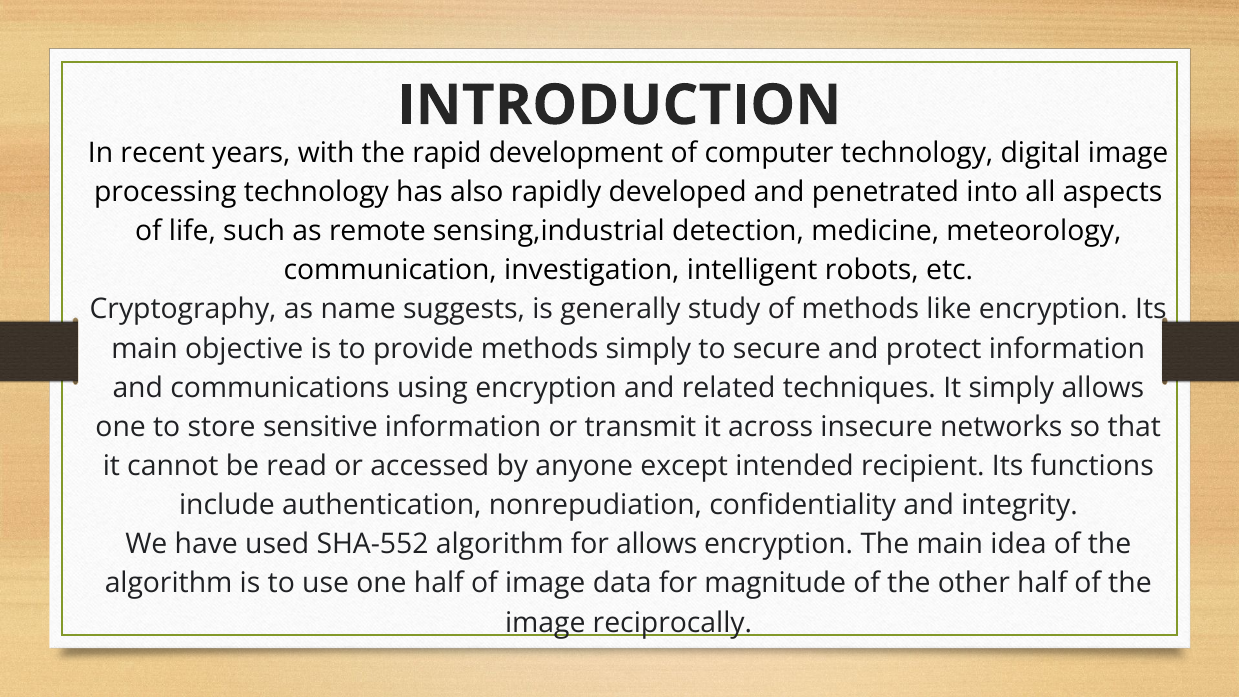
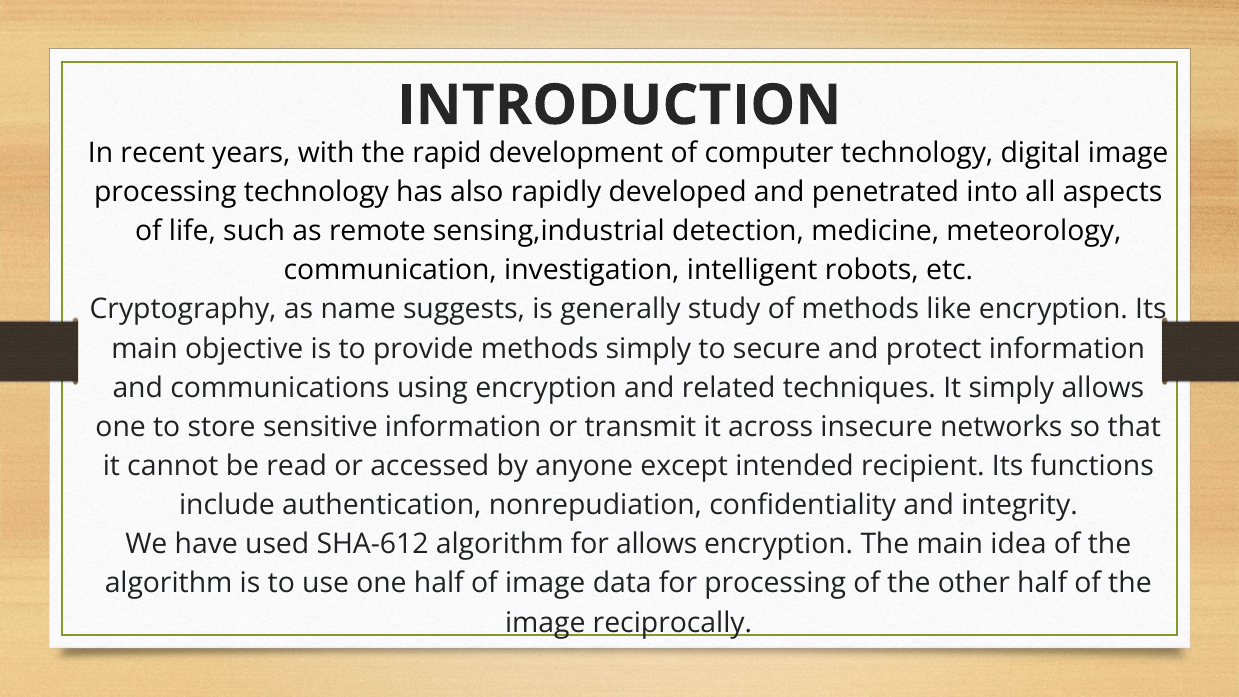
SHA-552: SHA-552 -> SHA-612 (373, 544)
for magnitude: magnitude -> processing (775, 584)
